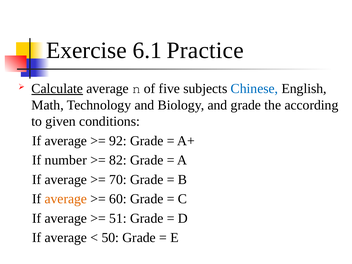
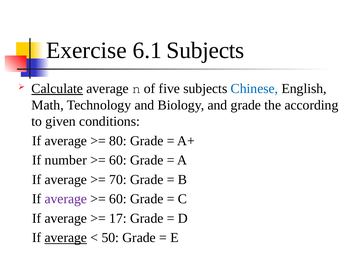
6.1 Practice: Practice -> Subjects (205, 50)
92: 92 -> 80 (118, 141)
82: 82 -> 60 (118, 160)
average colour: orange -> purple (66, 199)
51: 51 -> 17 (118, 218)
average underline: none -> present (66, 238)
